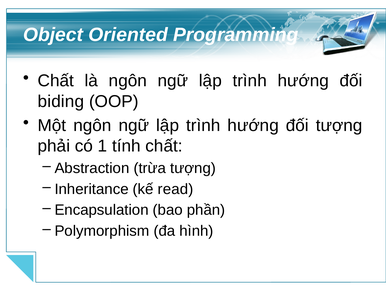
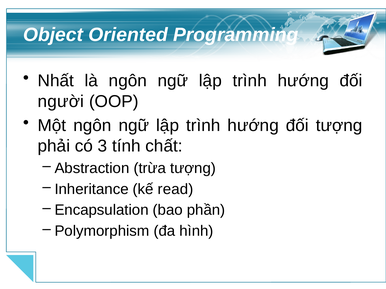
Chất: Chất -> Nhất (56, 81)
biding: biding -> người (61, 102)
1: 1 -> 3 (102, 146)
